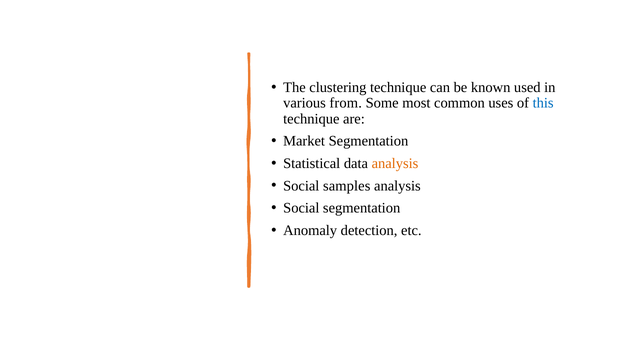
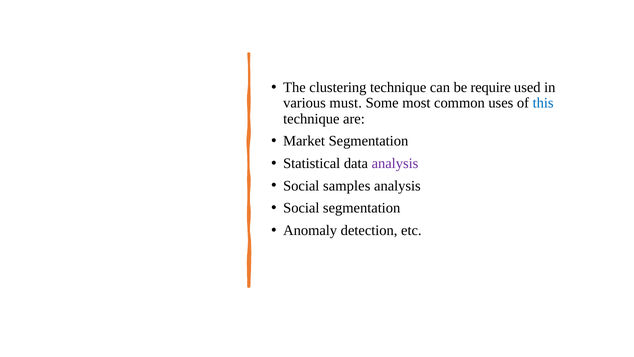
known: known -> require (491, 87)
from: from -> must (346, 103)
analysis colour: orange -> purple (395, 163)
